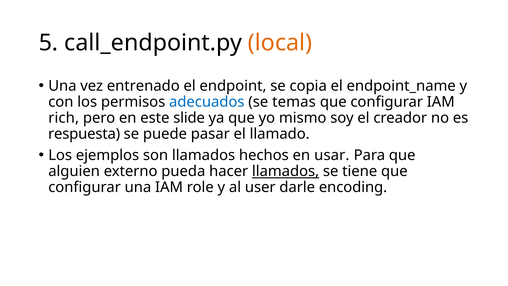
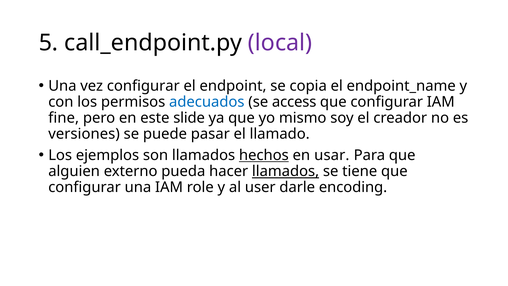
local colour: orange -> purple (280, 43)
vez entrenado: entrenado -> configurar (143, 86)
temas: temas -> access (294, 102)
rich: rich -> fine (64, 118)
respuesta: respuesta -> versiones (84, 134)
hechos underline: none -> present (264, 155)
